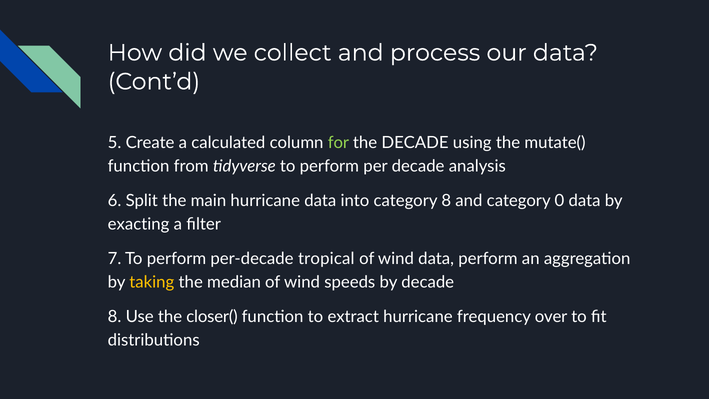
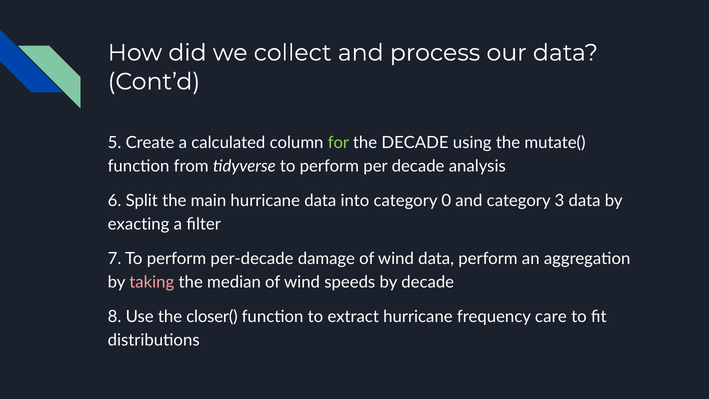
category 8: 8 -> 0 (446, 201)
0: 0 -> 3 (559, 201)
tropical: tropical -> damage (326, 259)
taking colour: yellow -> pink (152, 282)
over: over -> care (551, 317)
